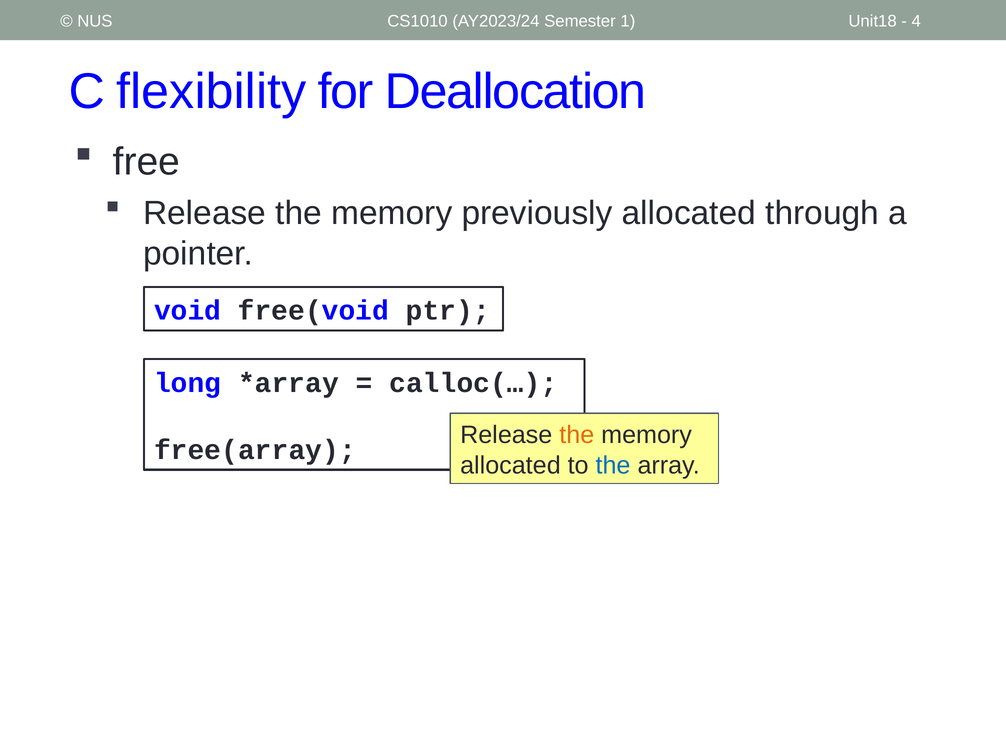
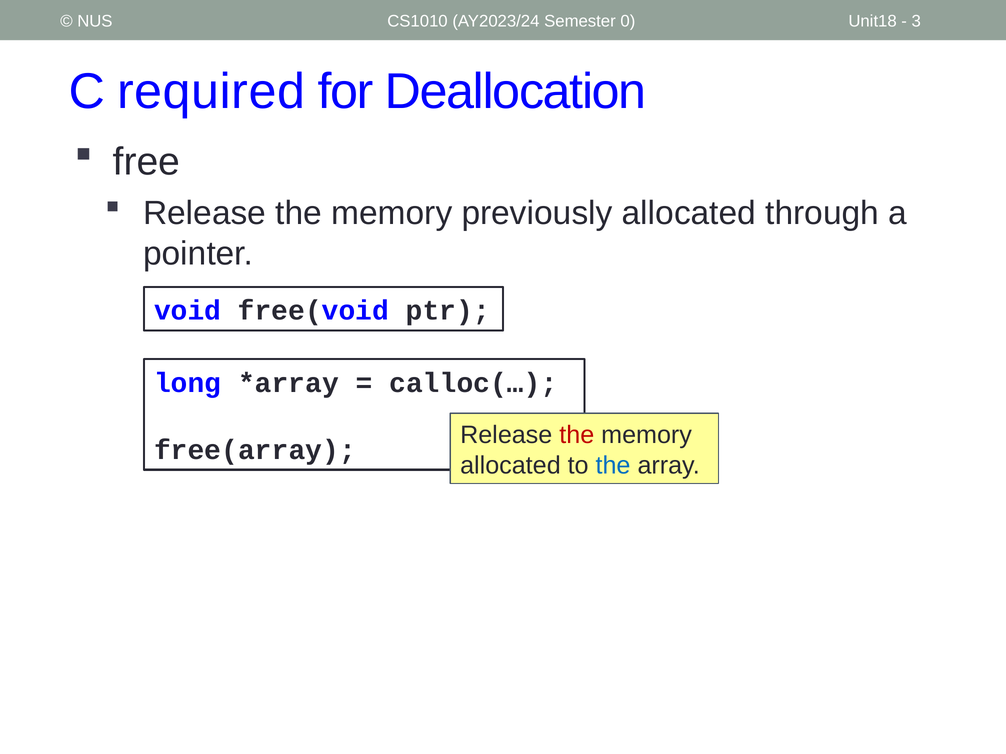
1: 1 -> 0 (628, 21)
4: 4 -> 3 (916, 21)
flexibility: flexibility -> required (211, 91)
the colour: orange -> red (577, 435)
